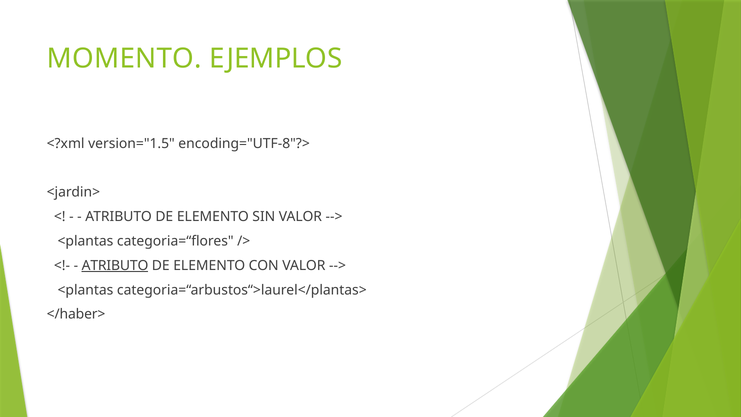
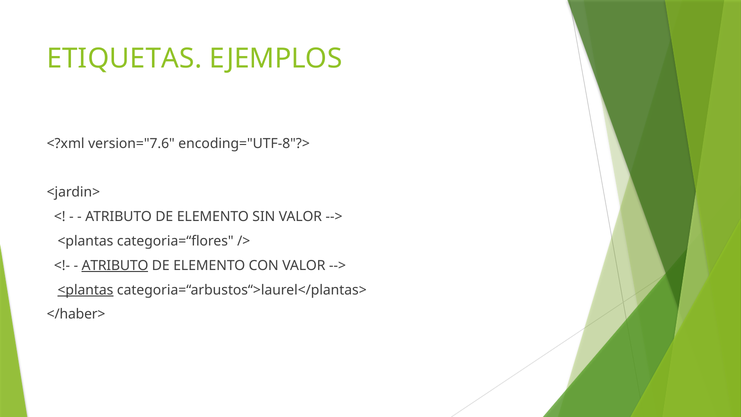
MOMENTO: MOMENTO -> ETIQUETAS (124, 58)
version="1.5: version="1.5 -> version="7.6 (131, 143)
<plantas underline: none -> present (85, 290)
